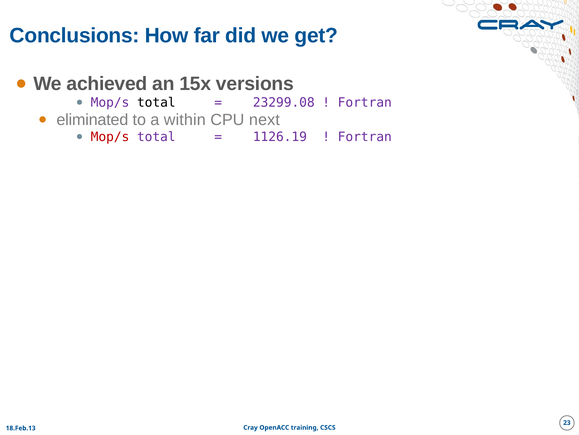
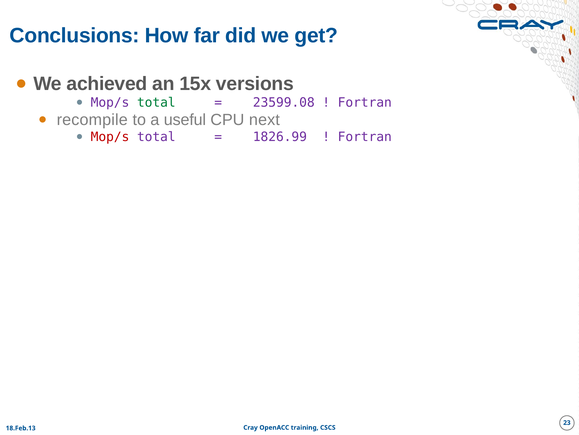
total colour: black -> green (156, 102)
23299.08: 23299.08 -> 23599.08 (284, 102)
eliminated: eliminated -> recompile (92, 120)
within: within -> useful (185, 120)
1126.19: 1126.19 -> 1826.99 (280, 137)
